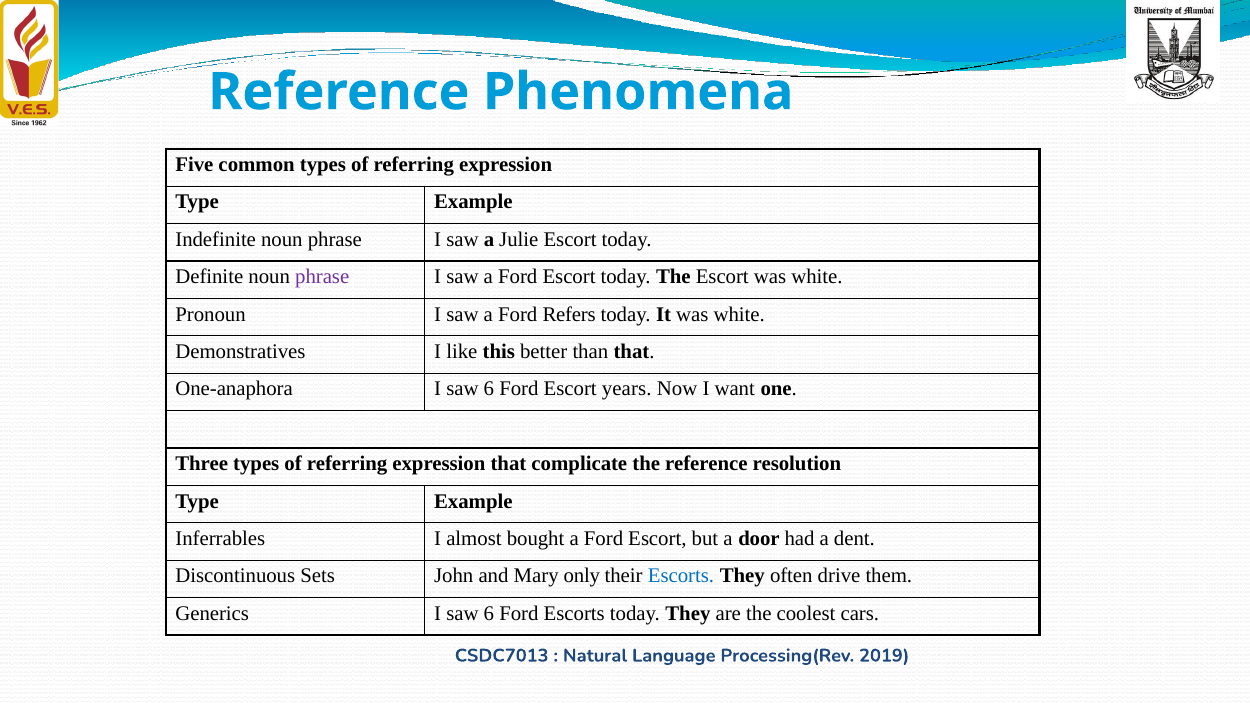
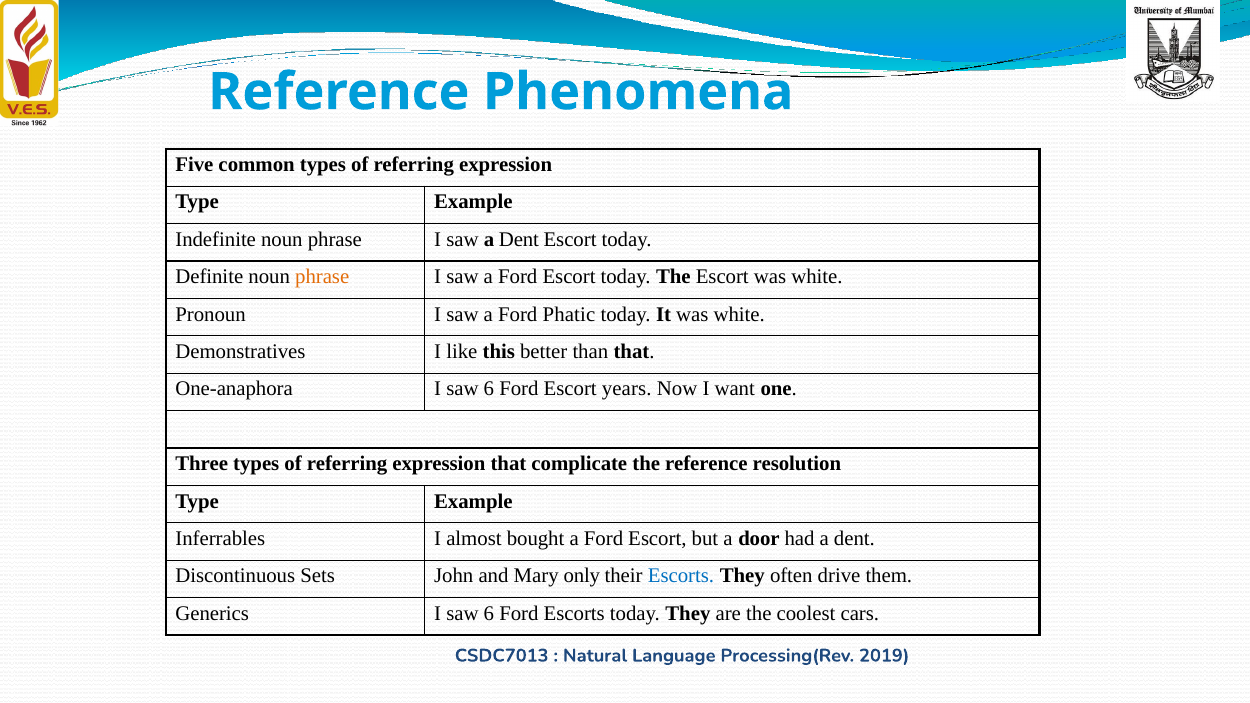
saw a Julie: Julie -> Dent (519, 239)
phrase colour: purple -> orange (322, 277)
Refers: Refers -> Phatic (569, 314)
